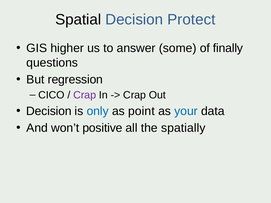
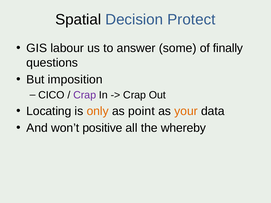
higher: higher -> labour (67, 48)
regression: regression -> imposition (75, 80)
Decision: Decision -> Locating (49, 111)
only colour: blue -> orange (98, 111)
your colour: blue -> orange (186, 111)
spatially: spatially -> whereby (183, 128)
